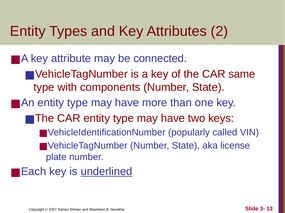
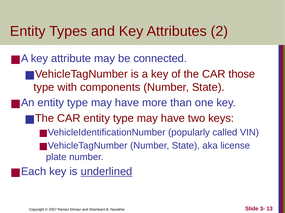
same: same -> those (242, 74)
